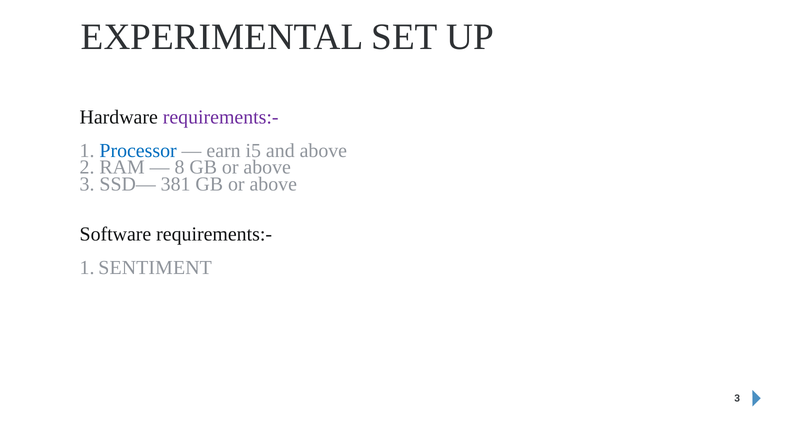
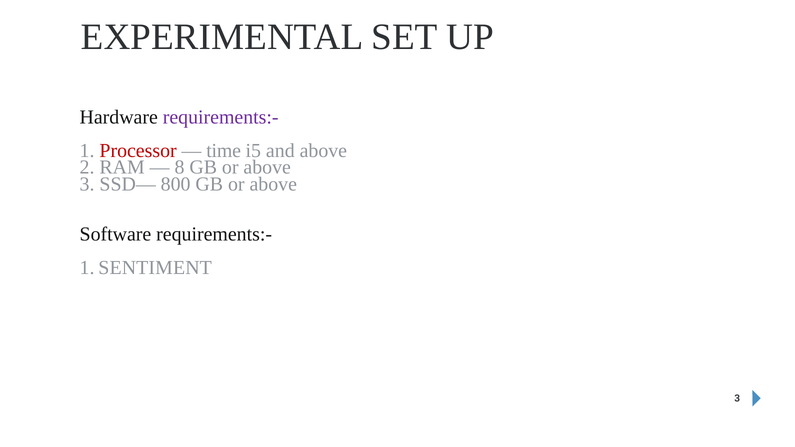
Processor colour: blue -> red (138, 151)
earn: earn -> time (224, 151)
381: 381 -> 800 (176, 184)
